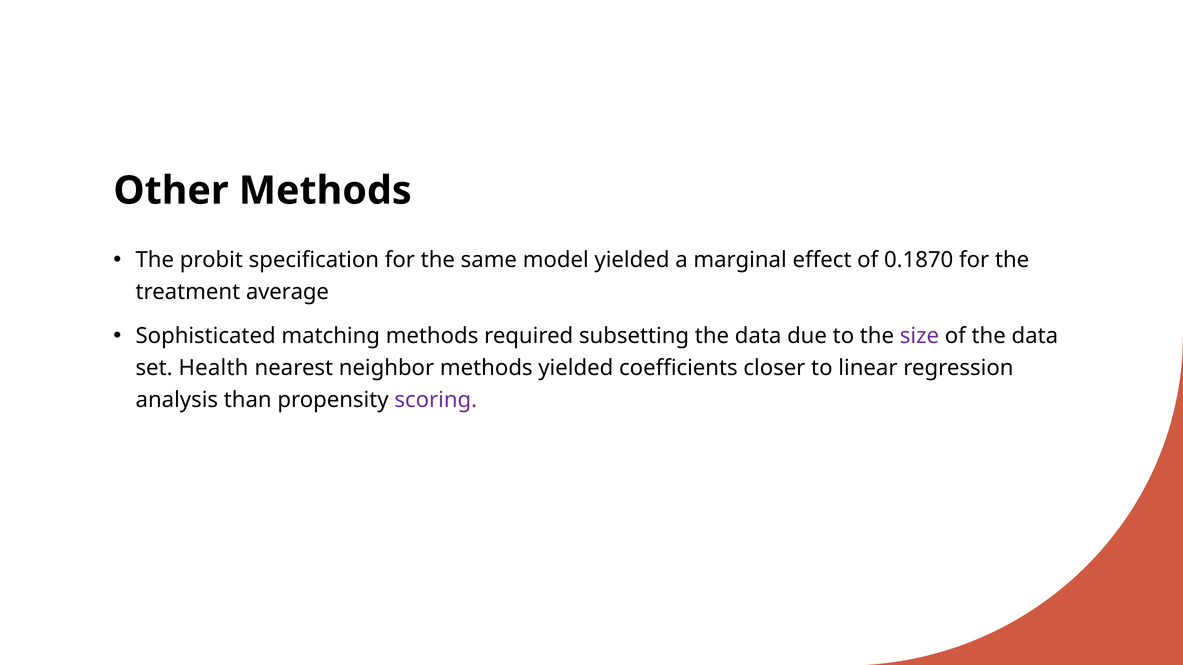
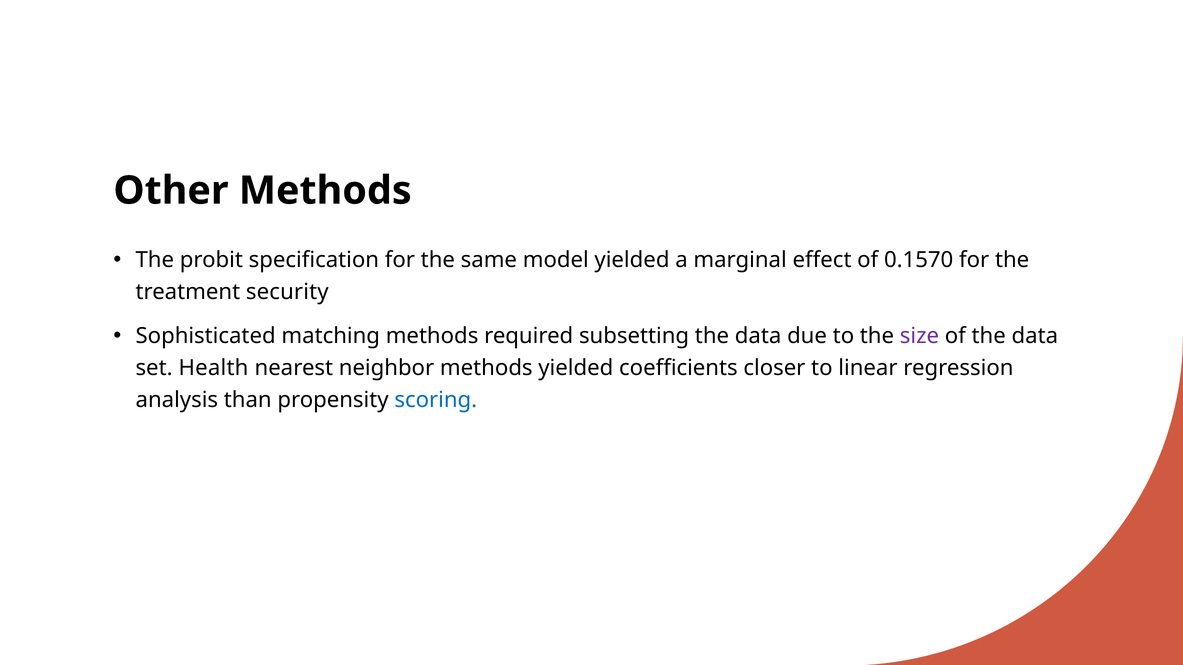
0.1870: 0.1870 -> 0.1570 (919, 260)
average: average -> security (287, 292)
scoring colour: purple -> blue (436, 400)
